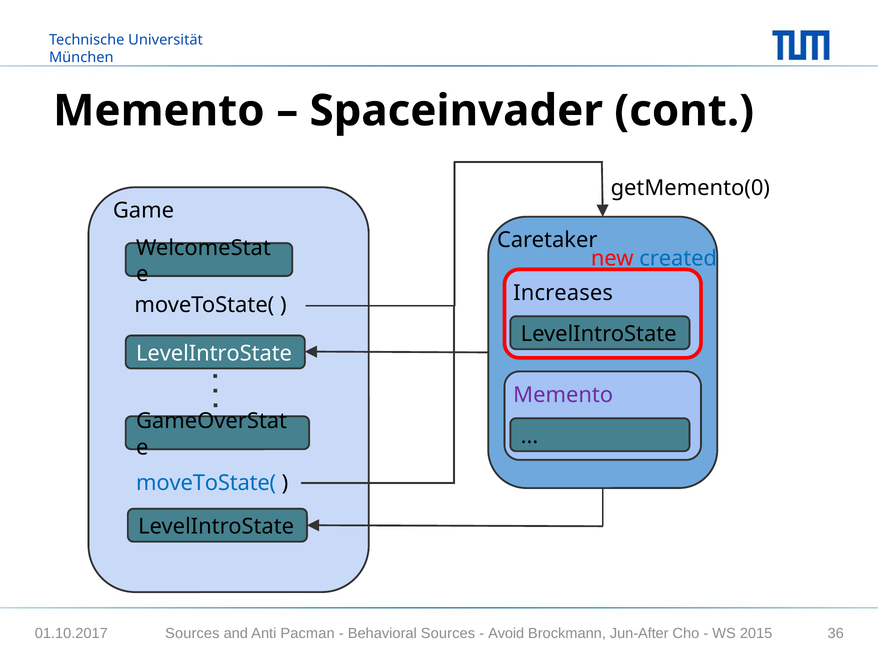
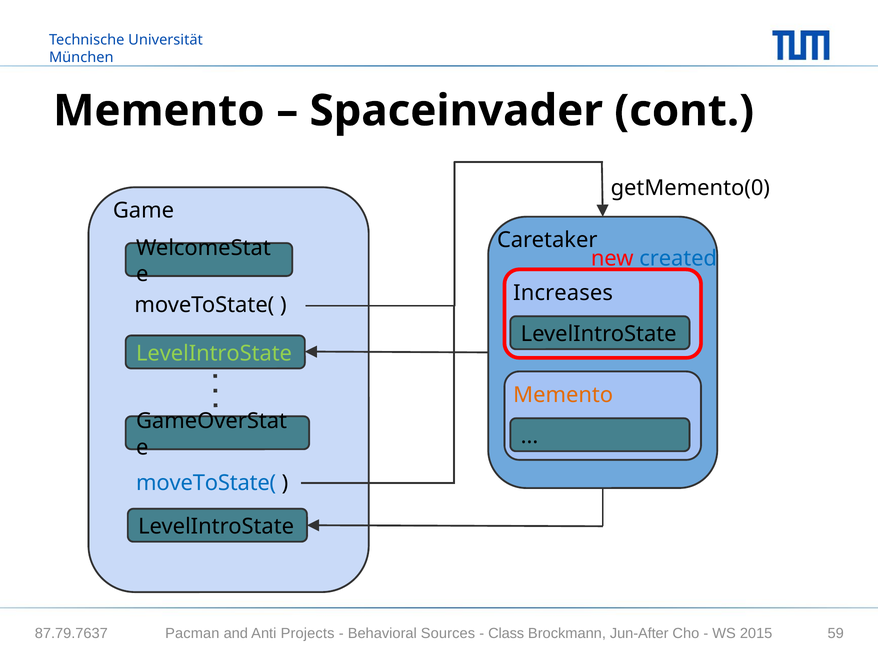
LevelIntroState colour: white -> light green (214, 354)
Memento colour: purple -> orange (563, 395)
01.10.2017: 01.10.2017 -> 87.79.7637 (71, 634)
Sources: Sources -> Pacman (192, 634)
Pacman: Pacman -> Projects (308, 634)
Avoid: Avoid -> Class (506, 634)
36: 36 -> 59 (836, 634)
